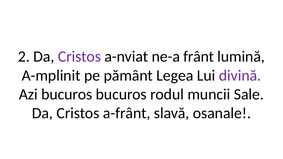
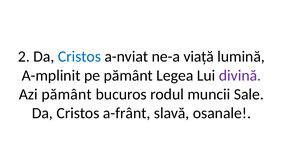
Cristos colour: purple -> blue (79, 57)
frânt: frânt -> viață (199, 57)
Azi bucuros: bucuros -> pământ (67, 94)
